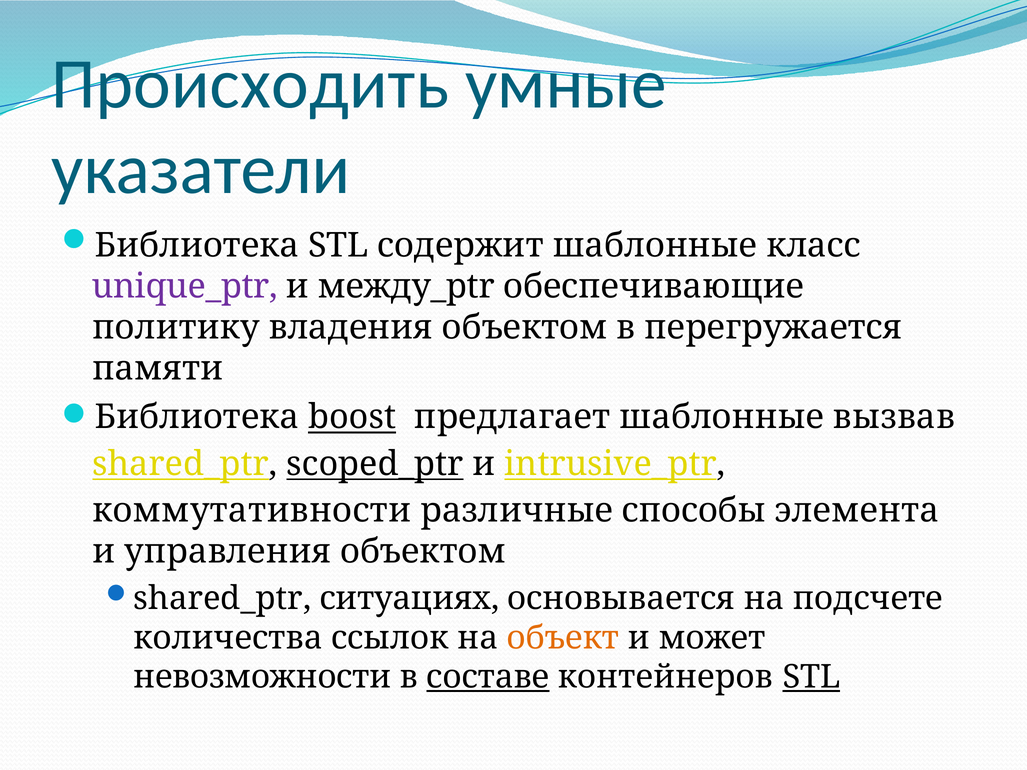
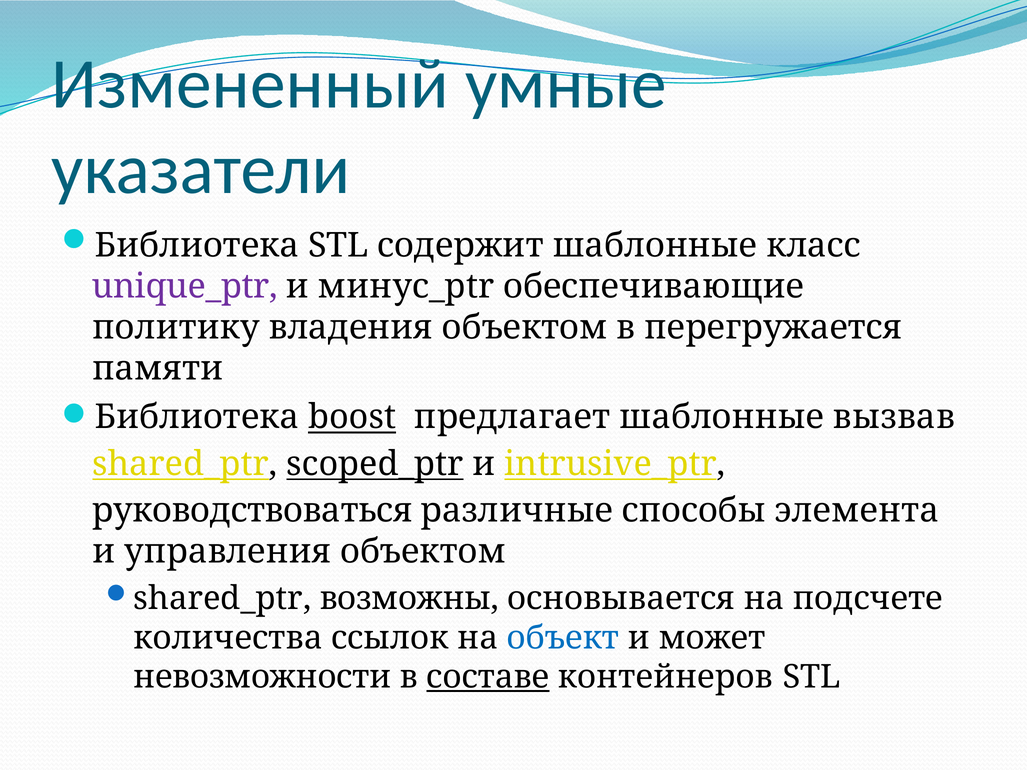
Происходить: Происходить -> Измененный (250, 84)
между_ptr: между_ptr -> минус_ptr (406, 286)
коммутативности: коммутативности -> руководствоваться (252, 511)
ситуациях: ситуациях -> возможны (409, 599)
объект colour: orange -> blue (563, 638)
STL underline: present -> none (811, 677)
